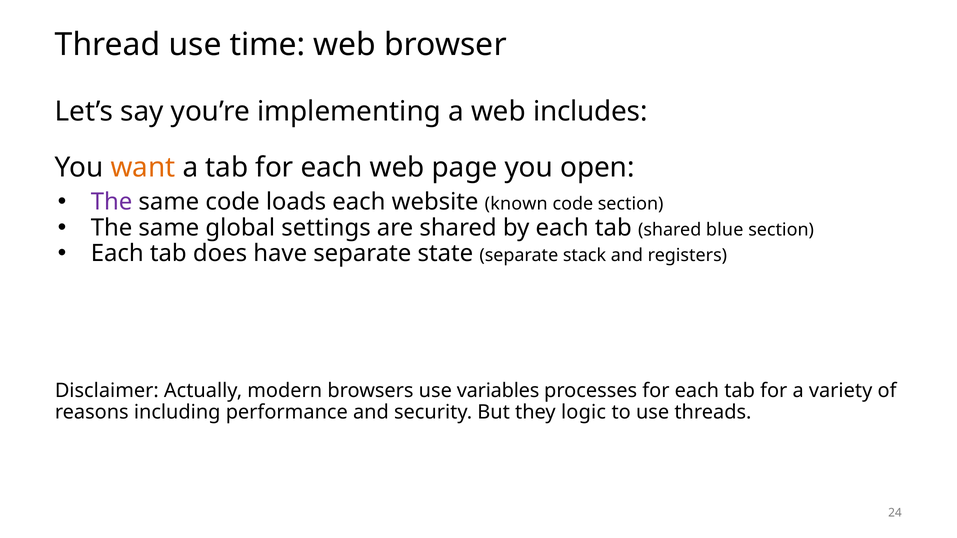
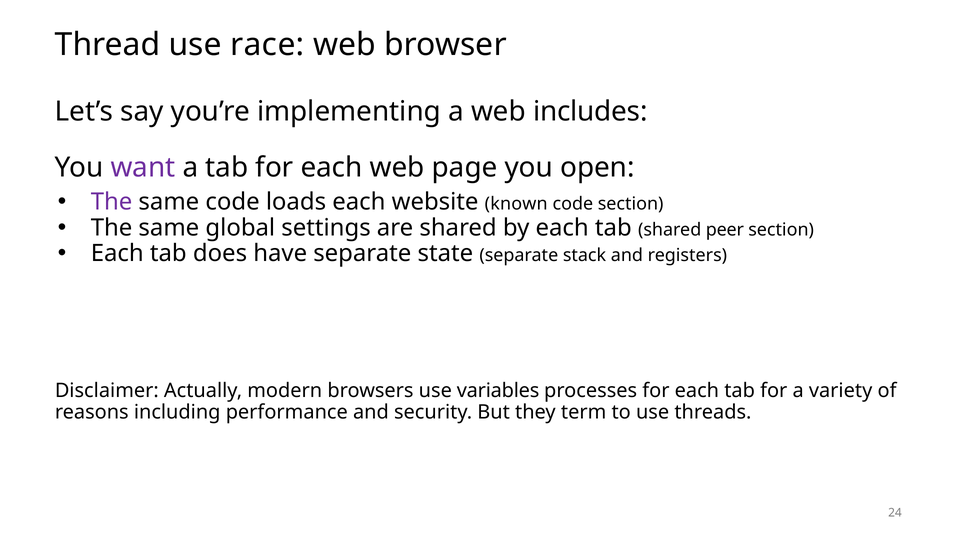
time: time -> race (267, 45)
want colour: orange -> purple (143, 168)
blue: blue -> peer (725, 230)
logic: logic -> term (584, 413)
